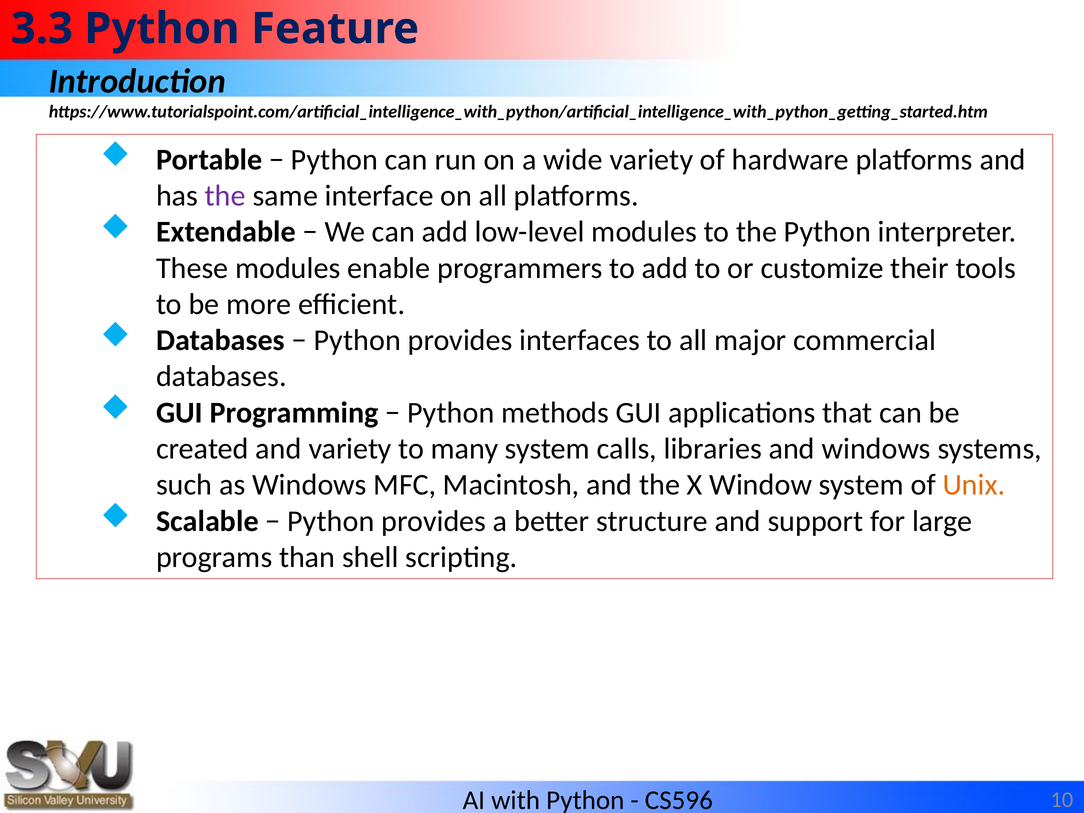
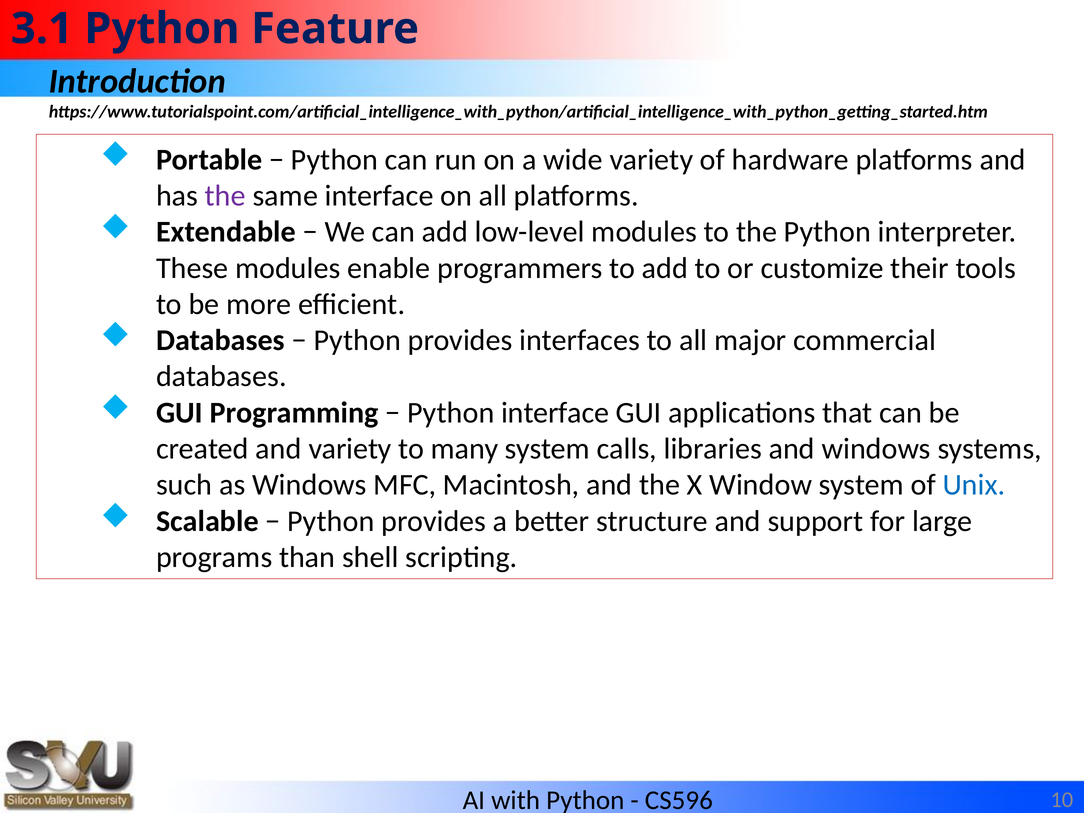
3.3: 3.3 -> 3.1 (42, 29)
Python methods: methods -> interface (555, 413)
Unix colour: orange -> blue (974, 485)
